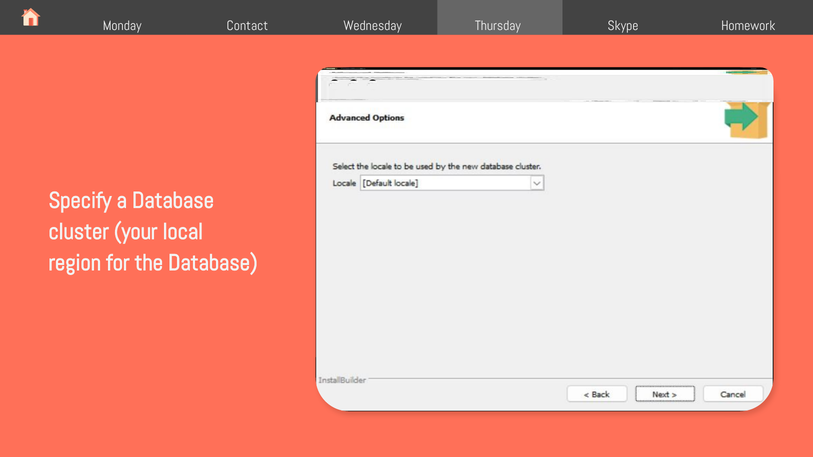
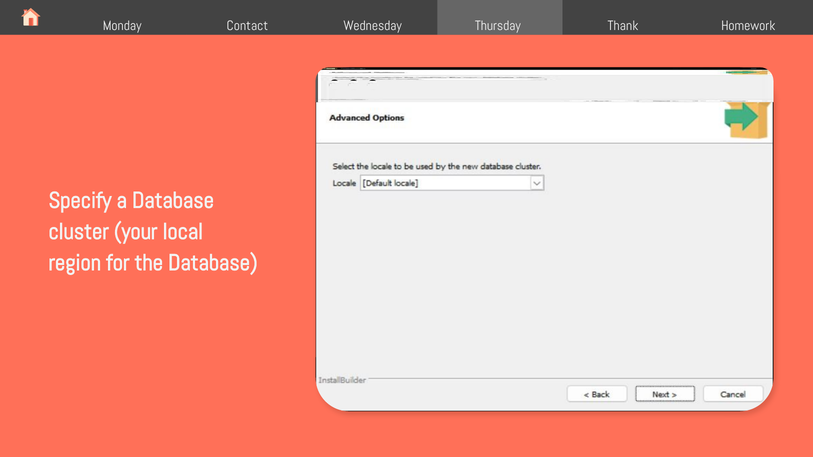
Skype: Skype -> Thank (623, 26)
